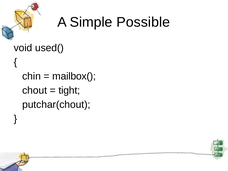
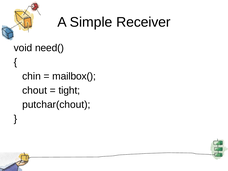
Possible: Possible -> Receiver (143, 22)
used(: used( -> need( (49, 48)
